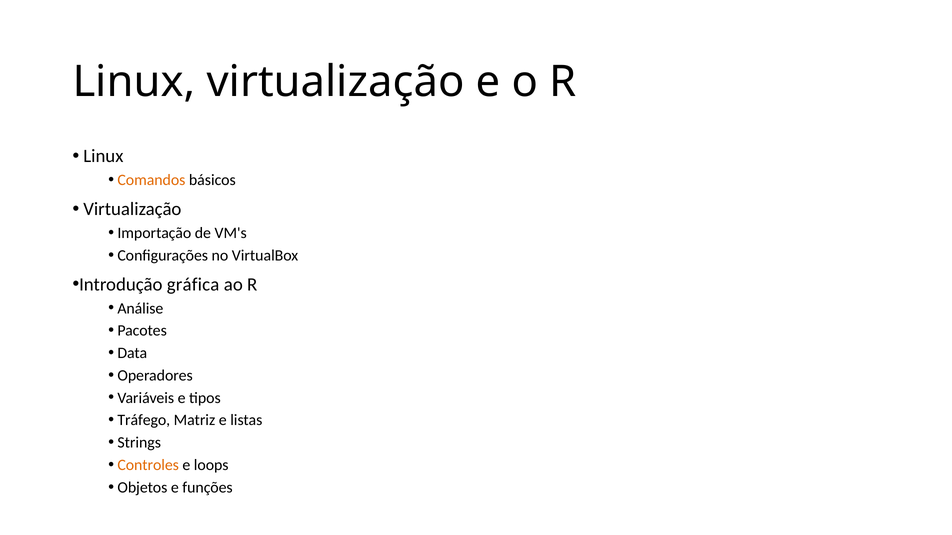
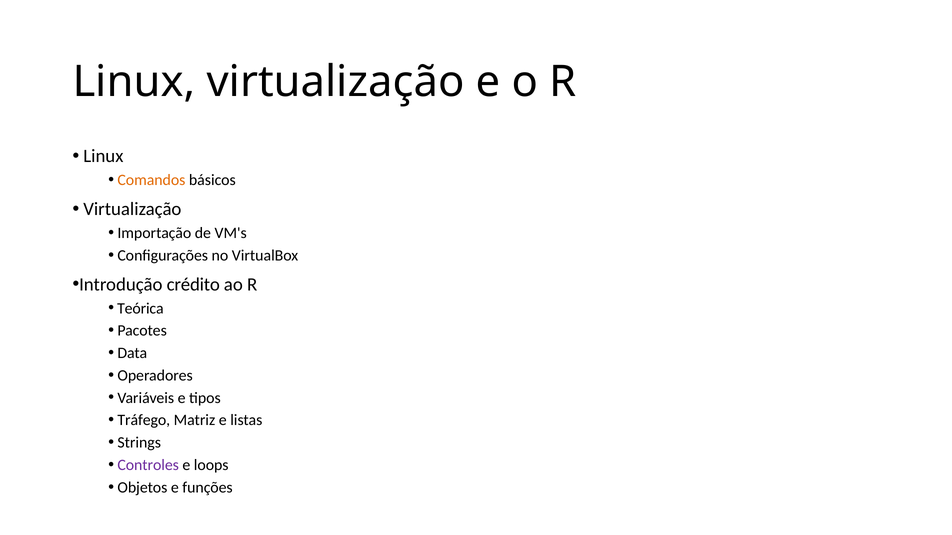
gráfica: gráfica -> crédito (193, 285)
Análise: Análise -> Teórica (140, 309)
Controles colour: orange -> purple (148, 465)
